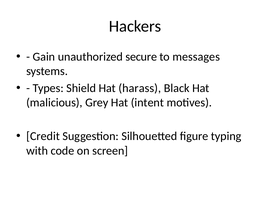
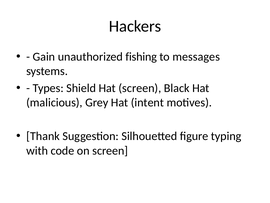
secure: secure -> fishing (141, 57)
Hat harass: harass -> screen (140, 88)
Credit: Credit -> Thank (43, 136)
